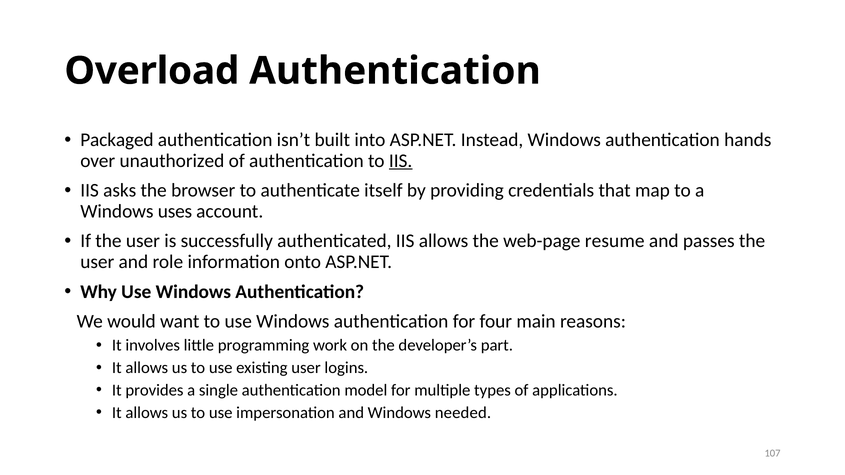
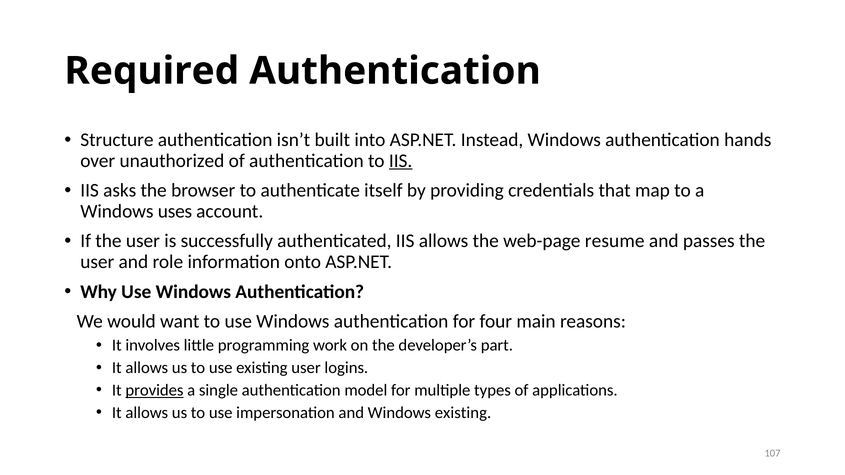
Overload: Overload -> Required (152, 71)
Packaged: Packaged -> Structure (117, 140)
provides underline: none -> present (154, 390)
Windows needed: needed -> existing (463, 413)
